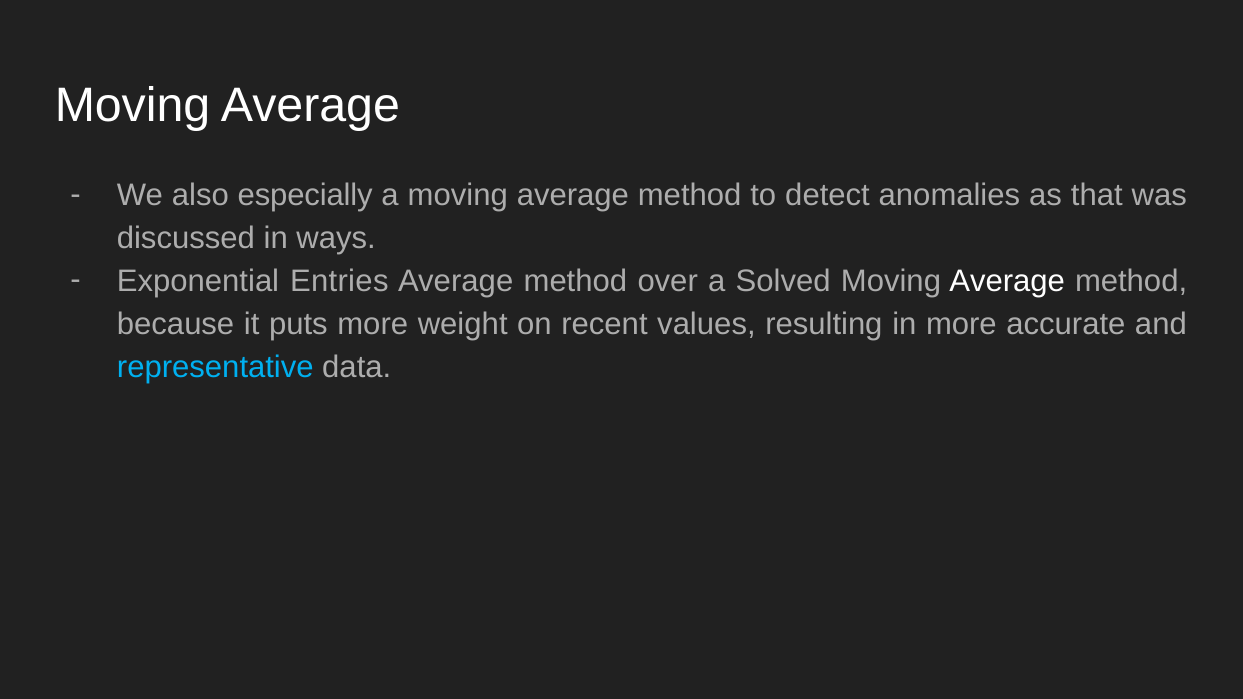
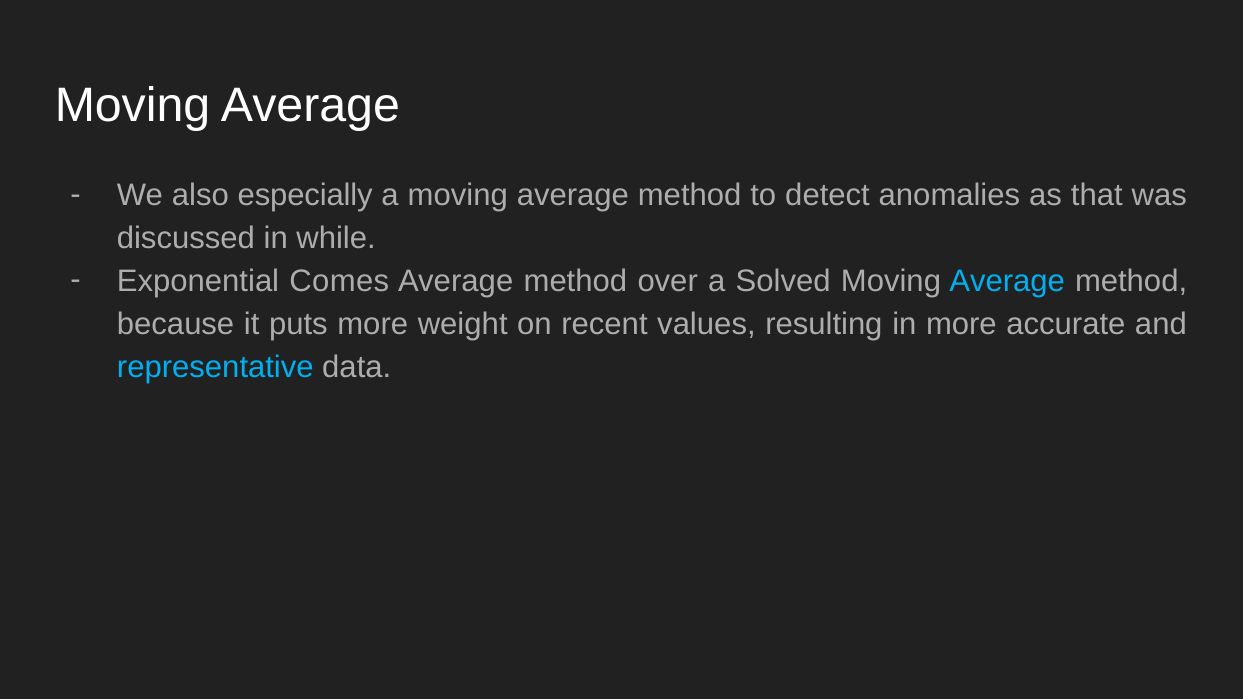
ways: ways -> while (336, 238)
Entries: Entries -> Comes (339, 281)
Average colour: white -> light blue (1007, 281)
